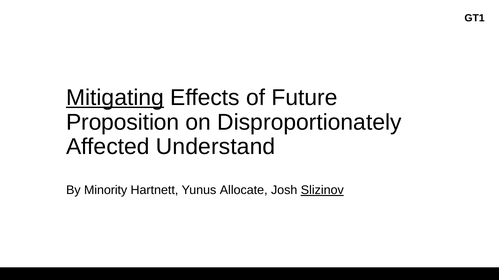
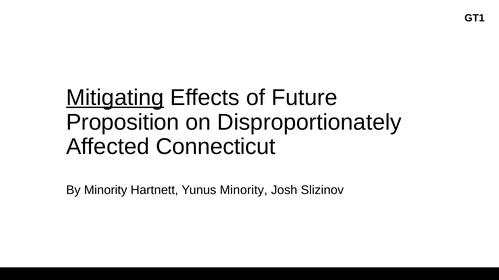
Understand: Understand -> Connecticut (216, 147)
Yunus Allocate: Allocate -> Minority (244, 191)
Slizinov underline: present -> none (322, 191)
